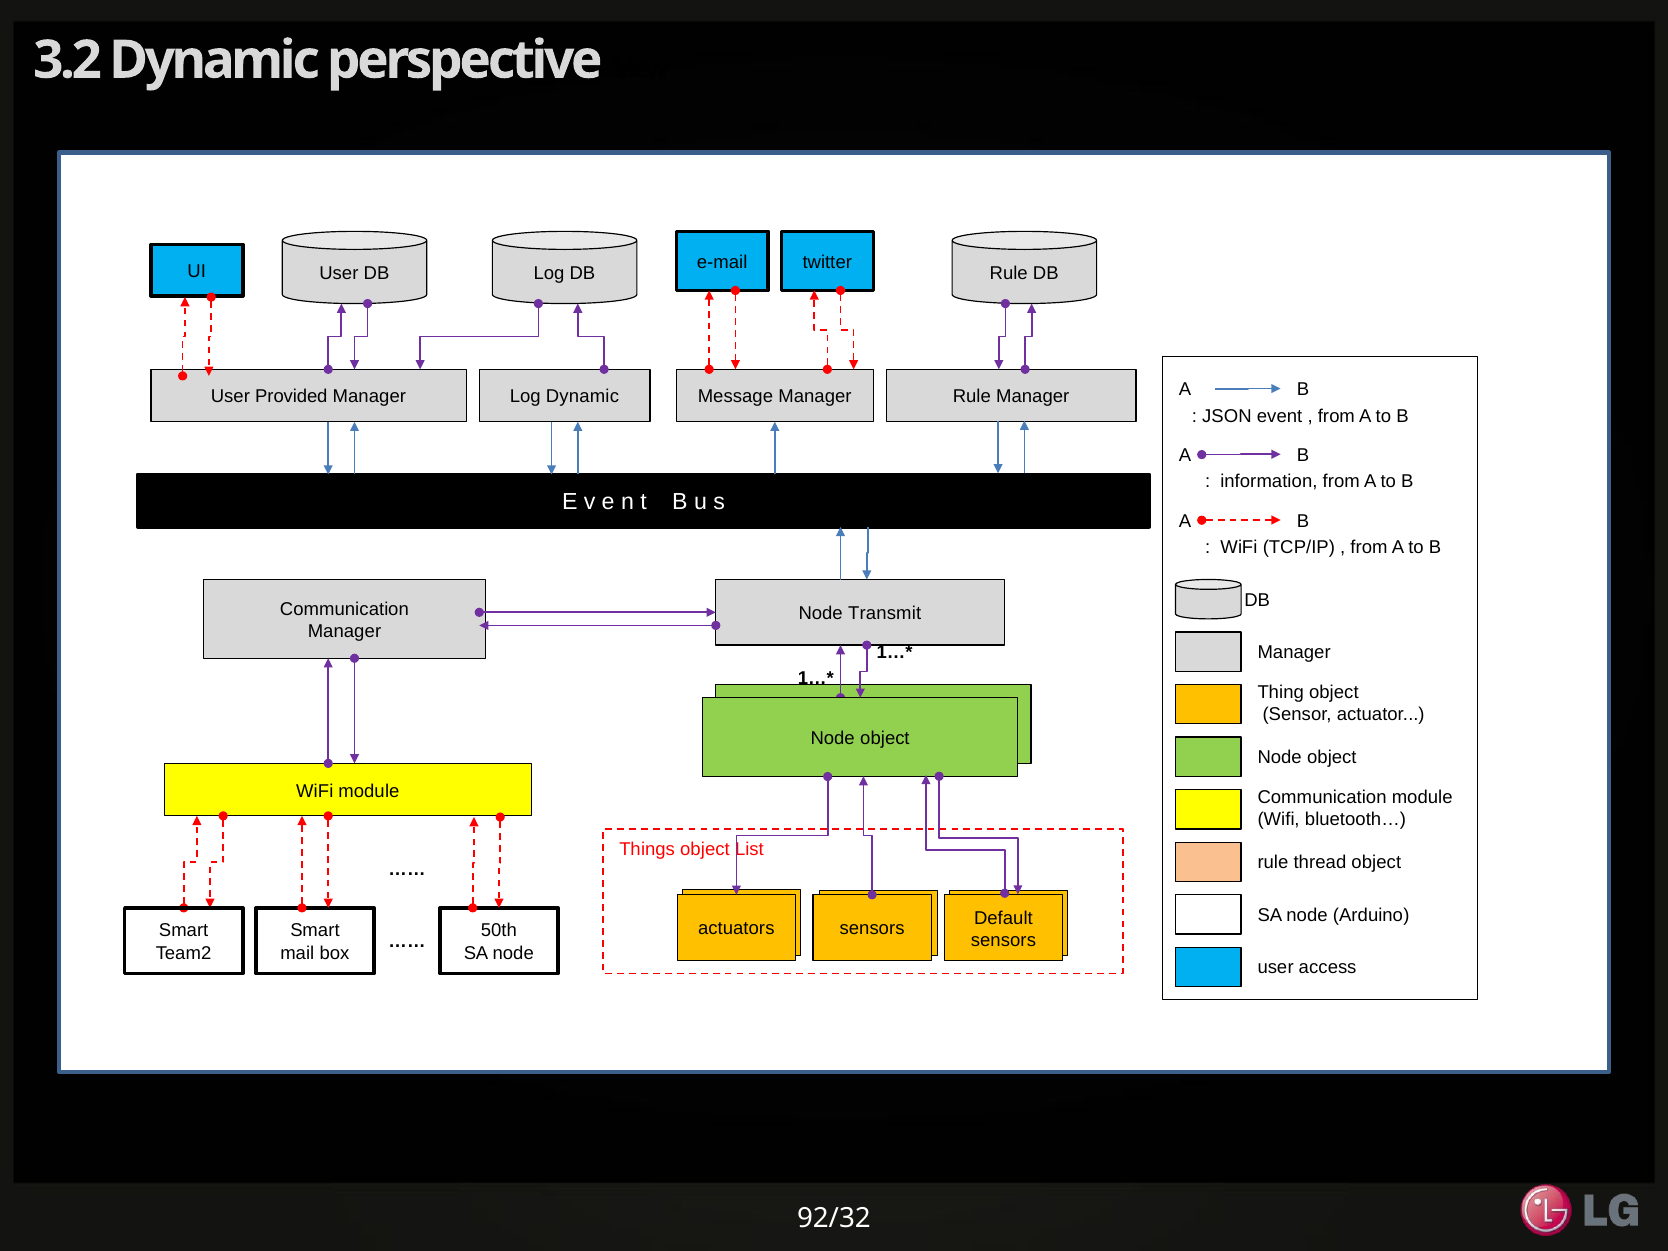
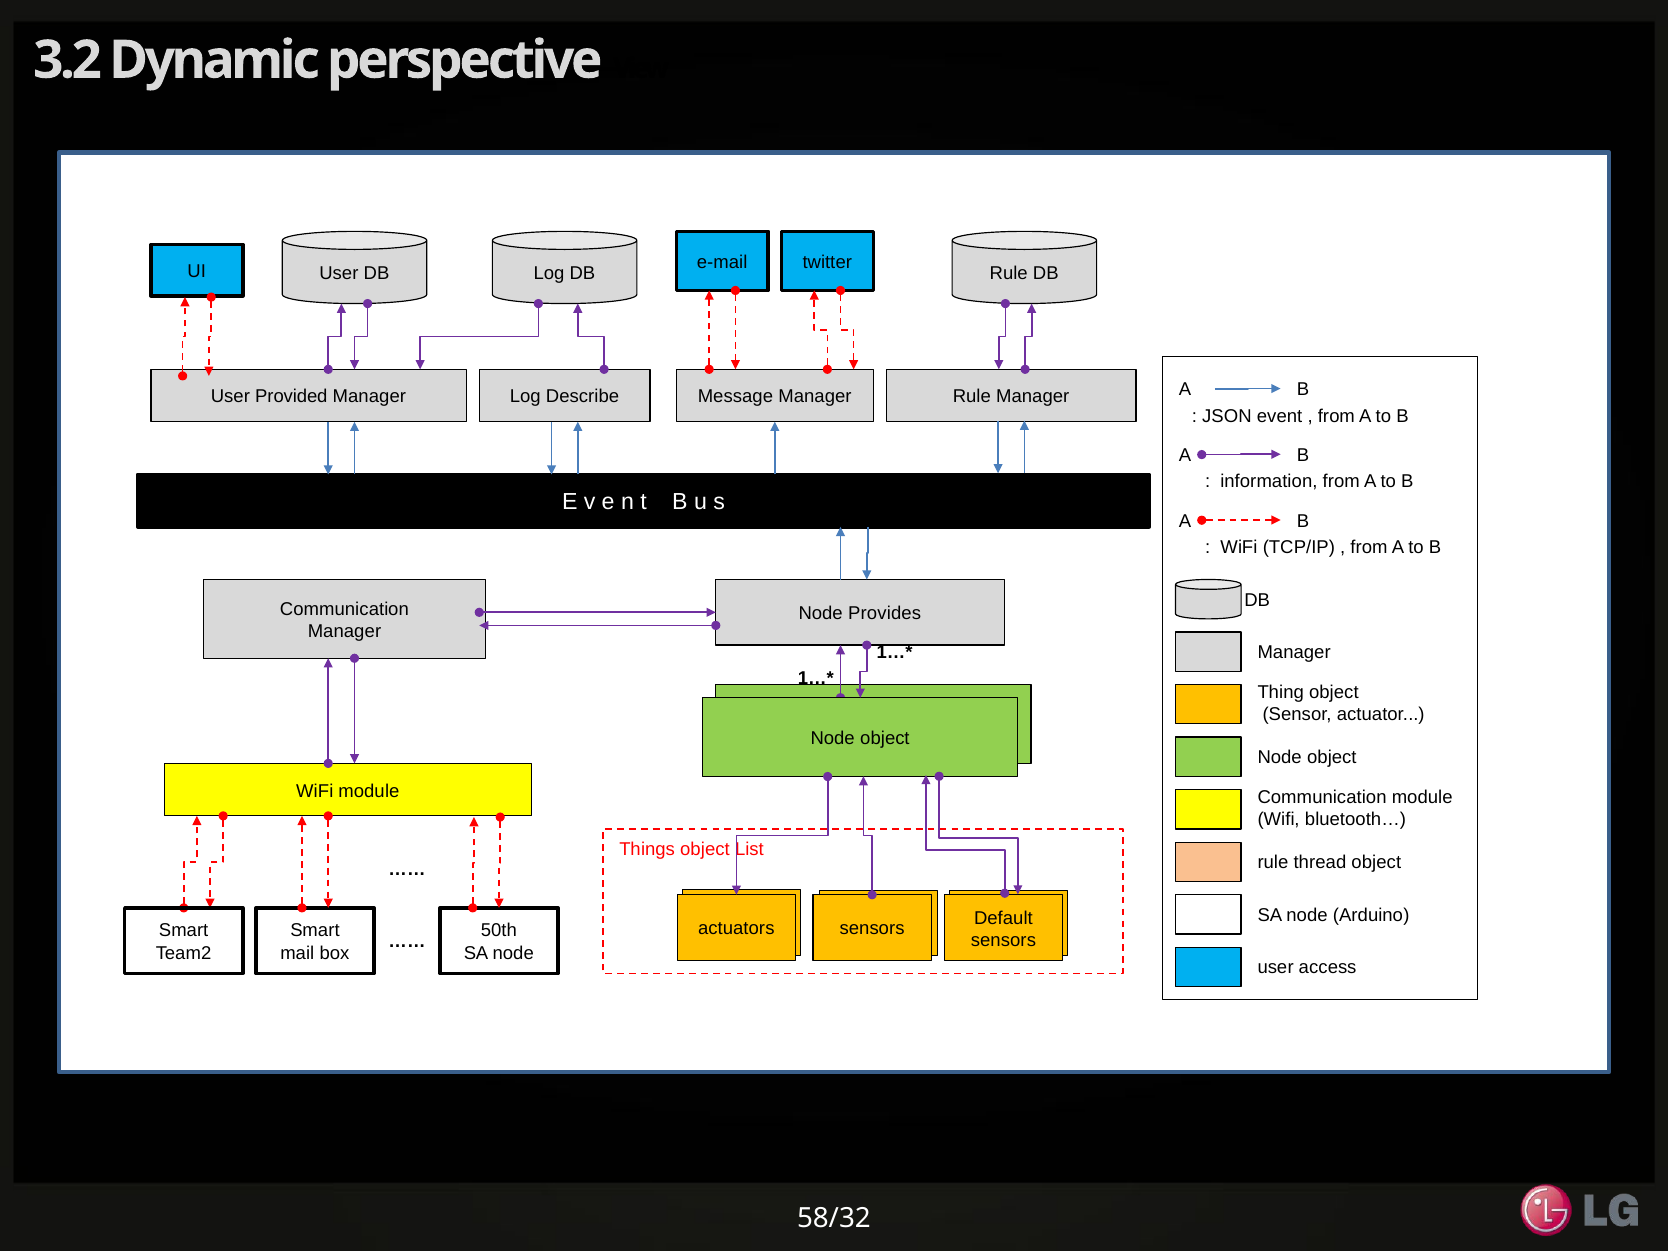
Log Dynamic: Dynamic -> Describe (583, 397)
Transmit: Transmit -> Provides (885, 614)
92/32: 92/32 -> 58/32 (834, 1219)
